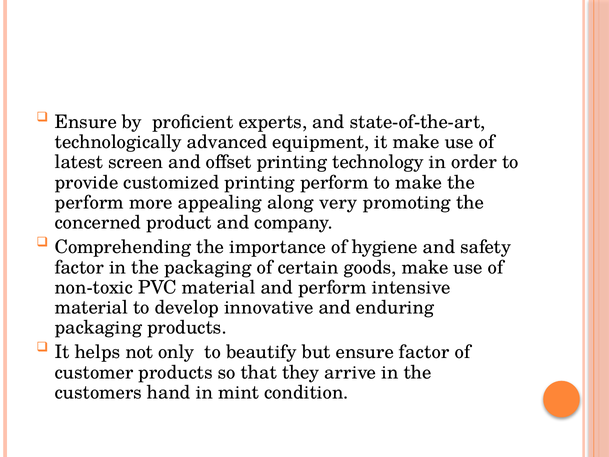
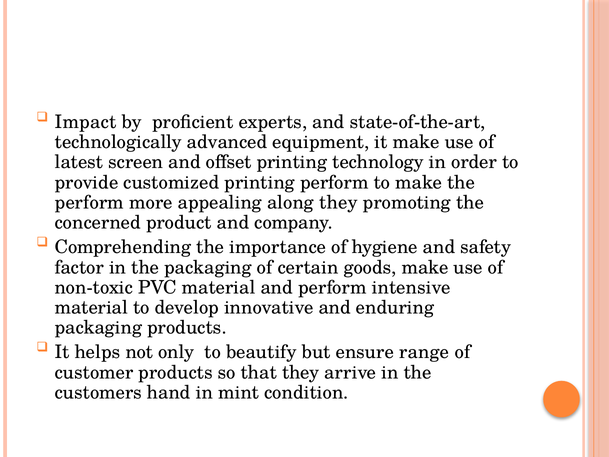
Ensure: Ensure -> Impact (86, 122)
along very: very -> they (338, 202)
ensure factor: factor -> range (424, 352)
